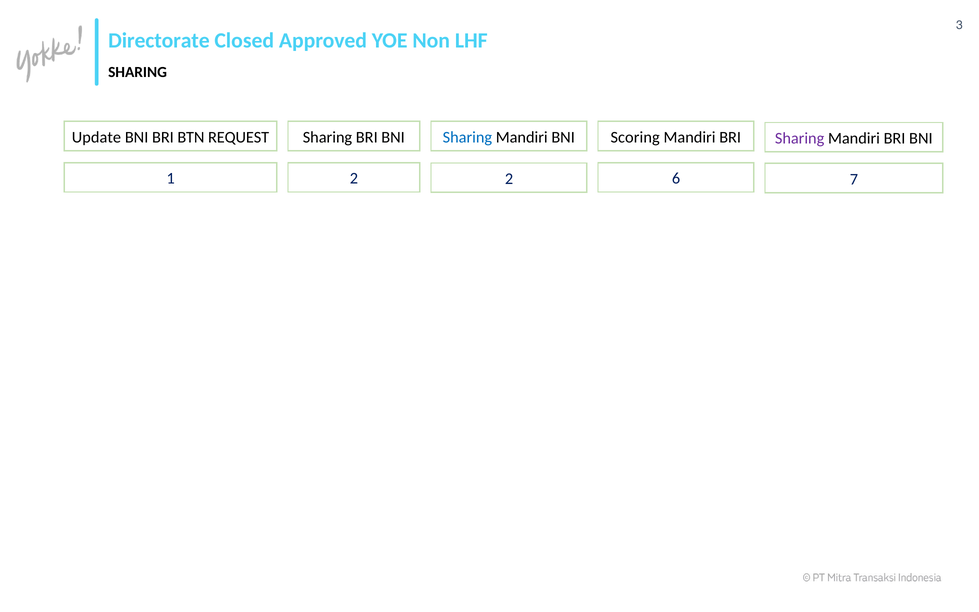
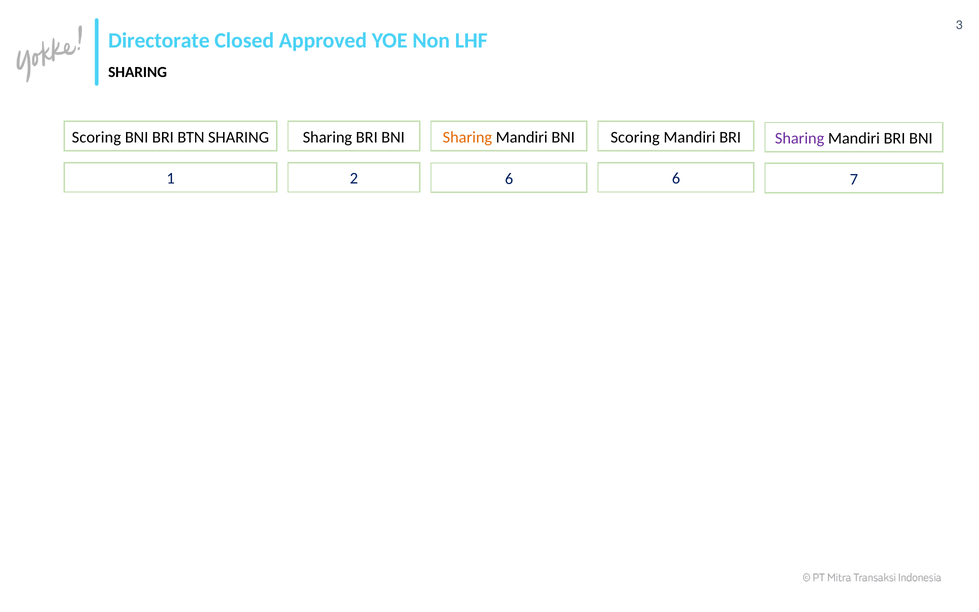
Update: Update -> Scoring (96, 137)
BTN REQUEST: REQUEST -> SHARING (239, 137)
Sharing colour: blue -> orange (467, 137)
2 2: 2 -> 6 (509, 179)
